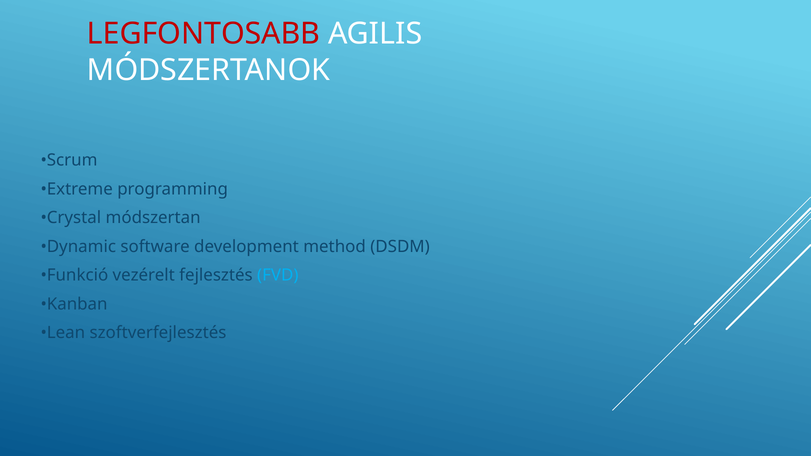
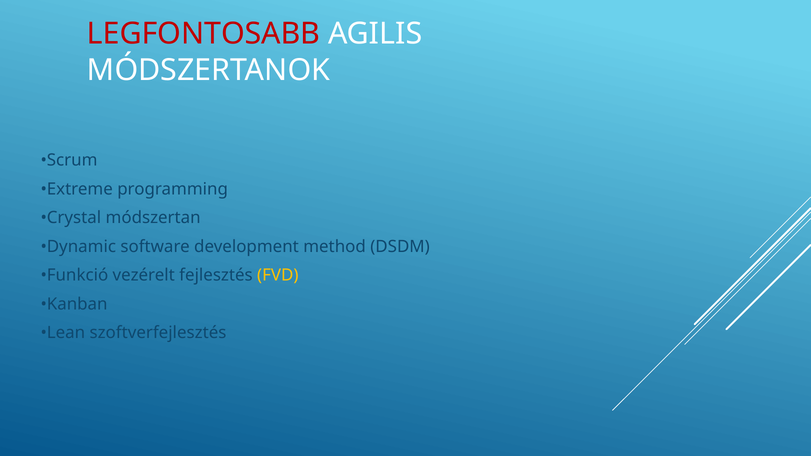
FVD colour: light blue -> yellow (278, 275)
